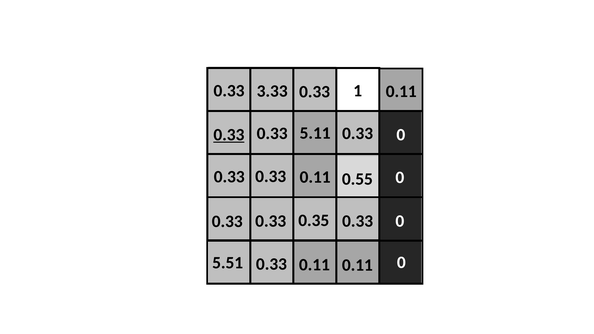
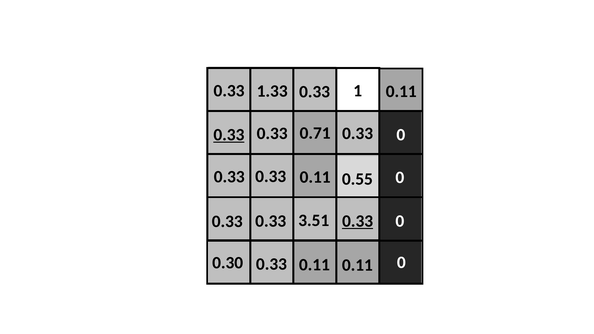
3.33: 3.33 -> 1.33 (272, 91)
5.11: 5.11 -> 0.71 (315, 133)
0.35: 0.35 -> 3.51 (314, 220)
0.33 underline: none -> present (358, 221)
5.51: 5.51 -> 0.30 (228, 263)
